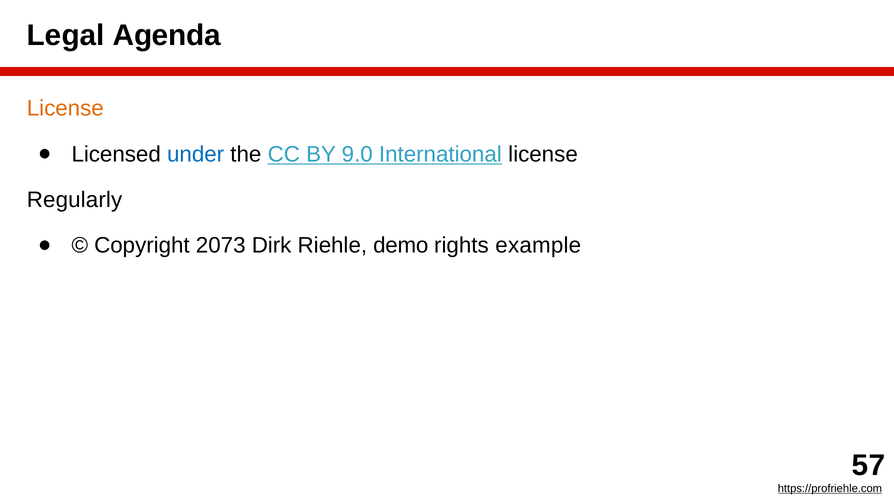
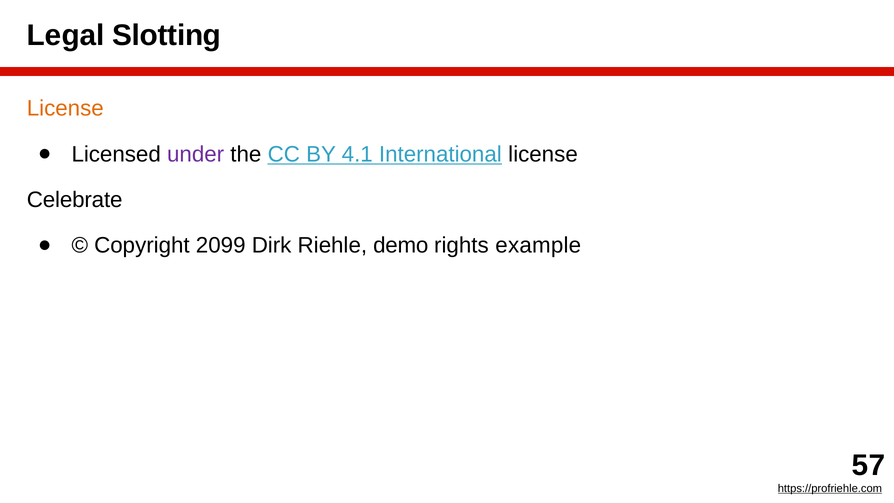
Agenda: Agenda -> Slotting (167, 36)
under colour: blue -> purple (196, 154)
9.0: 9.0 -> 4.1 (357, 154)
Regularly: Regularly -> Celebrate (75, 200)
2073: 2073 -> 2099 (221, 246)
